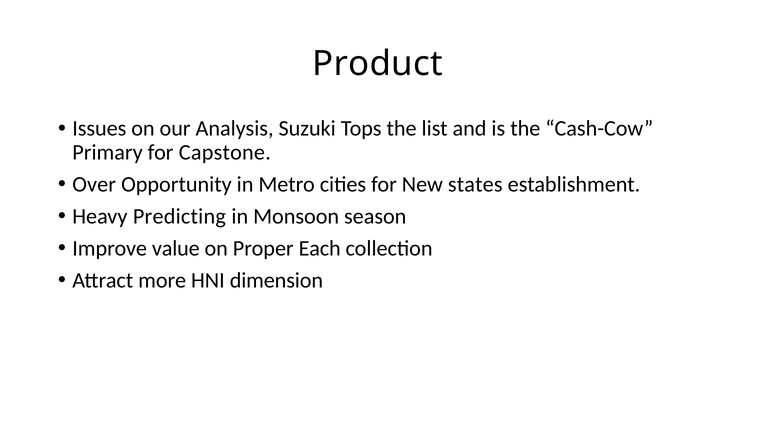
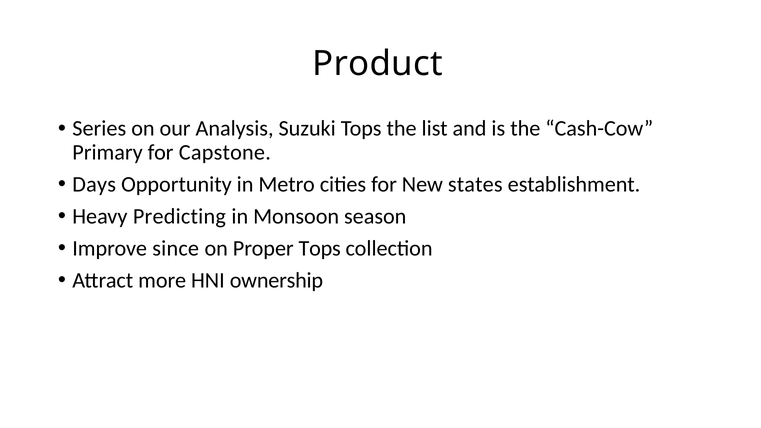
Issues: Issues -> Series (99, 129)
Over: Over -> Days (94, 185)
value: value -> since (176, 248)
Proper Each: Each -> Tops (320, 248)
dimension: dimension -> ownership (276, 280)
